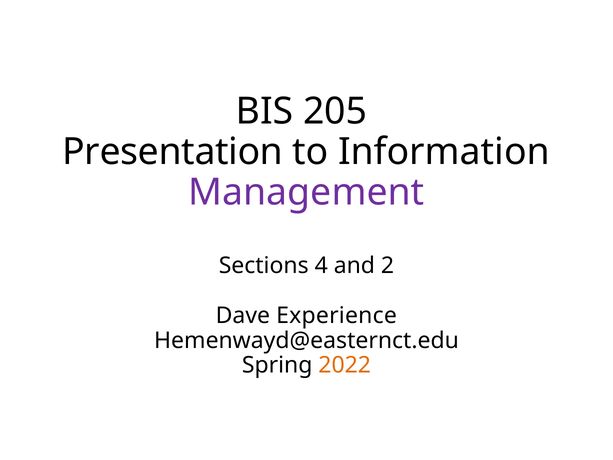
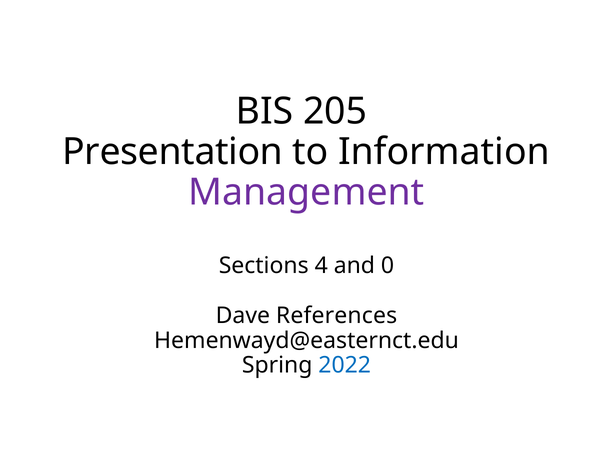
2: 2 -> 0 (388, 266)
Experience: Experience -> References (337, 315)
2022 colour: orange -> blue (345, 365)
